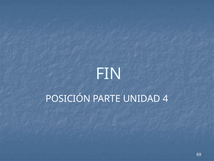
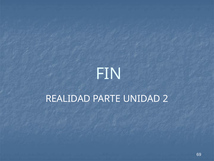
POSICIÓN: POSICIÓN -> REALIDAD (68, 98)
4: 4 -> 2 (165, 98)
